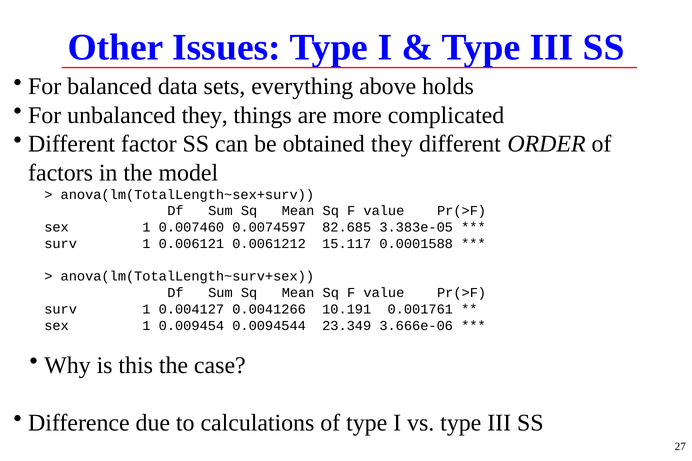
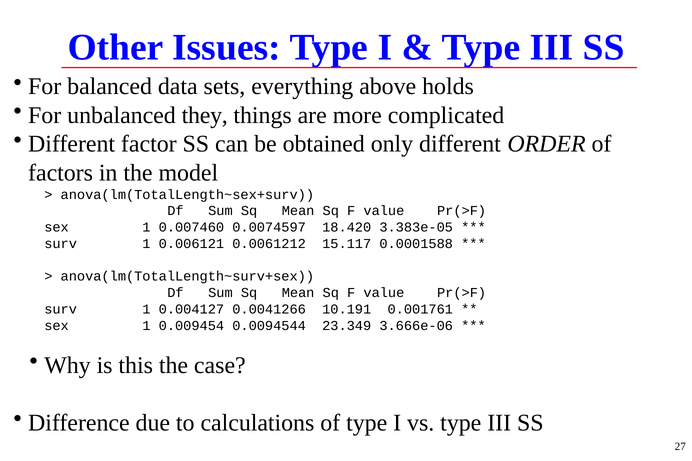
obtained they: they -> only (392, 144)
82.685: 82.685 -> 18.420 (347, 227)
